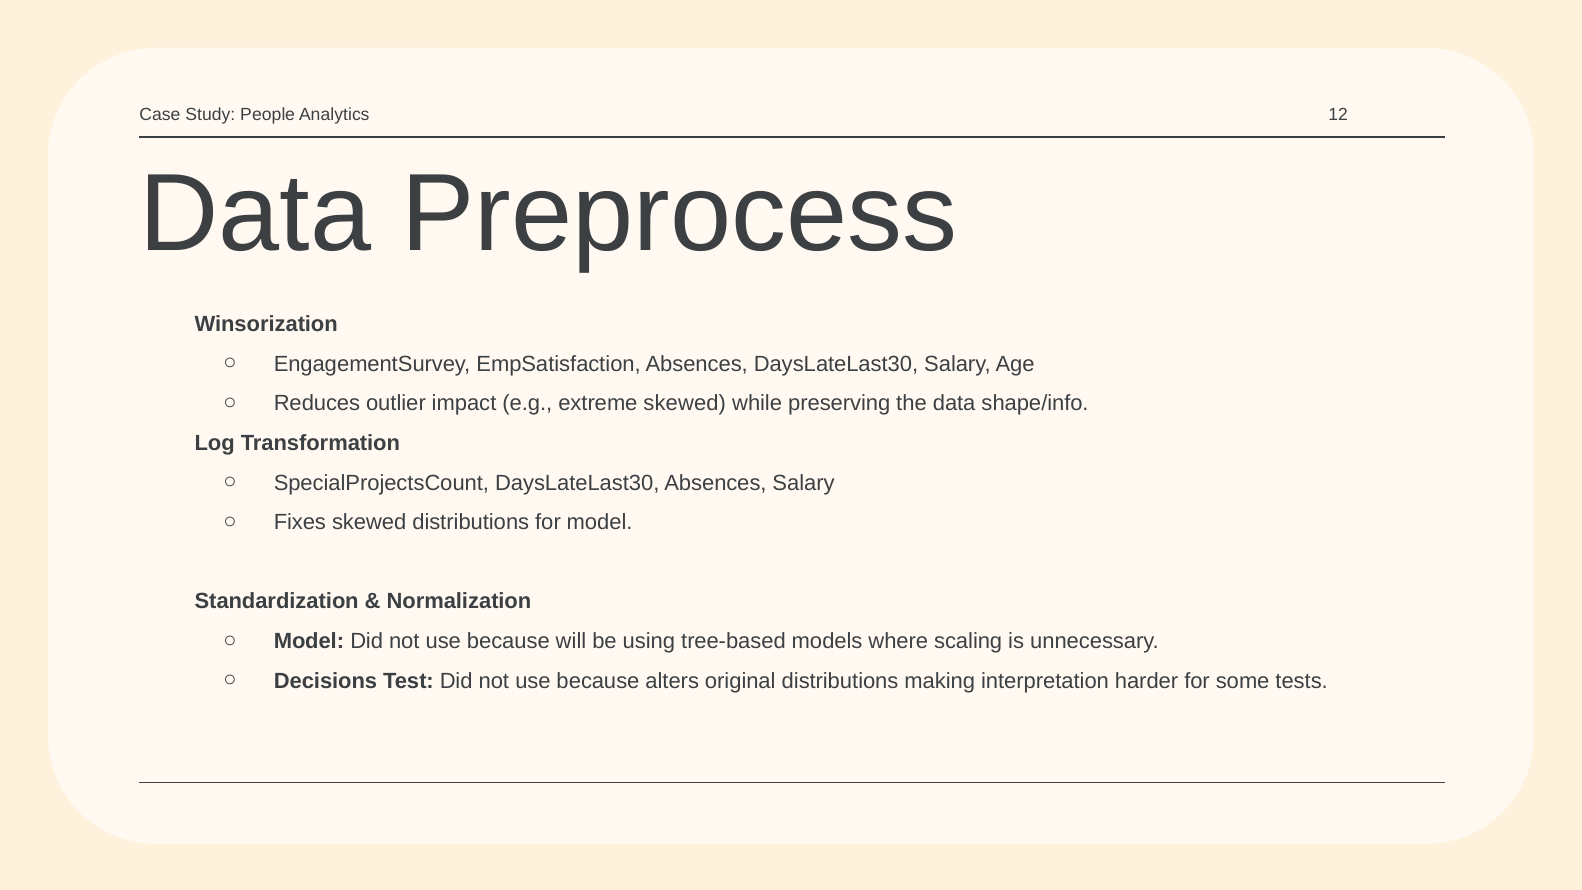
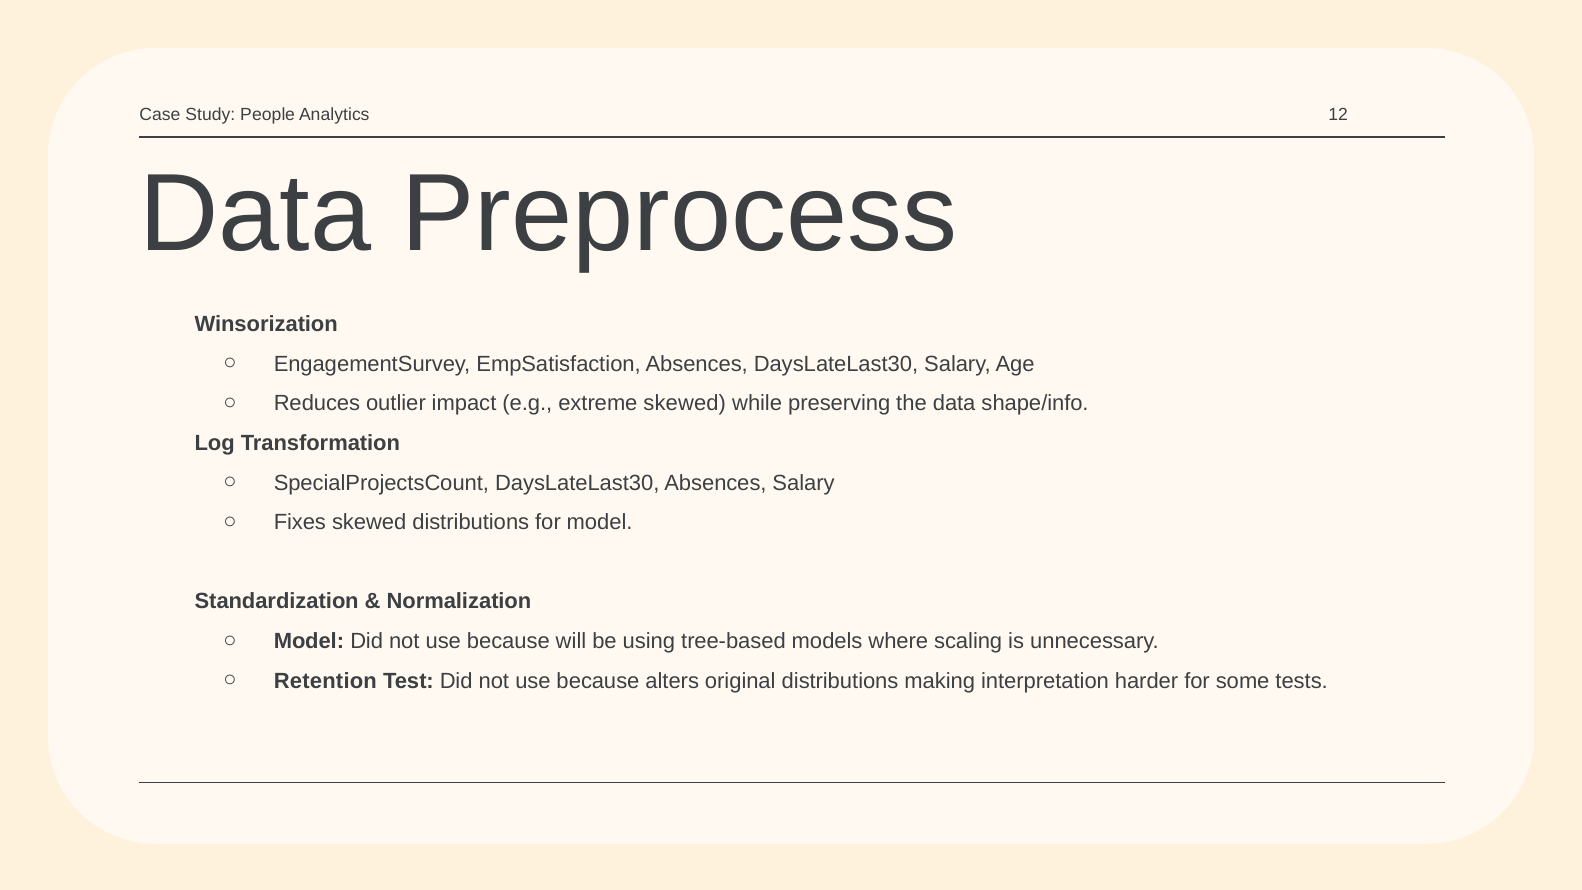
Decisions: Decisions -> Retention (325, 681)
